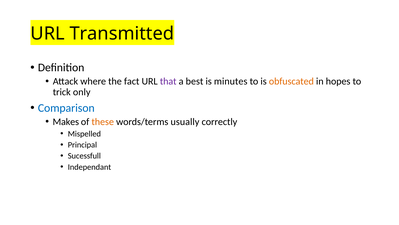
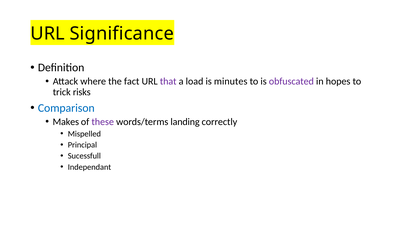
Transmitted: Transmitted -> Significance (122, 34)
best: best -> load (195, 81)
obfuscated colour: orange -> purple (291, 81)
only: only -> risks (82, 92)
these colour: orange -> purple (103, 122)
usually: usually -> landing (185, 122)
